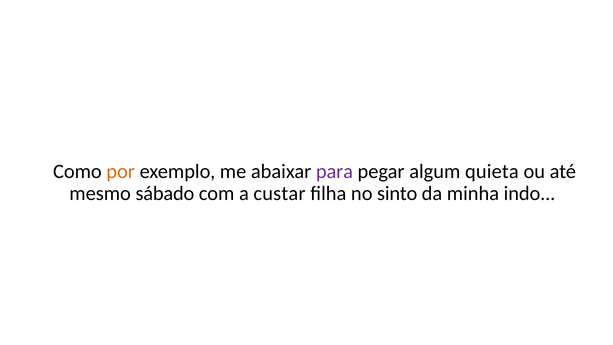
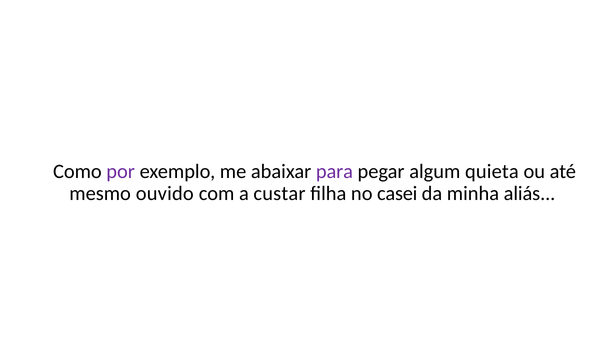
por colour: orange -> purple (121, 171)
sábado: sábado -> ouvido (165, 194)
sinto: sinto -> casei (397, 194)
indo: indo -> aliás (530, 194)
